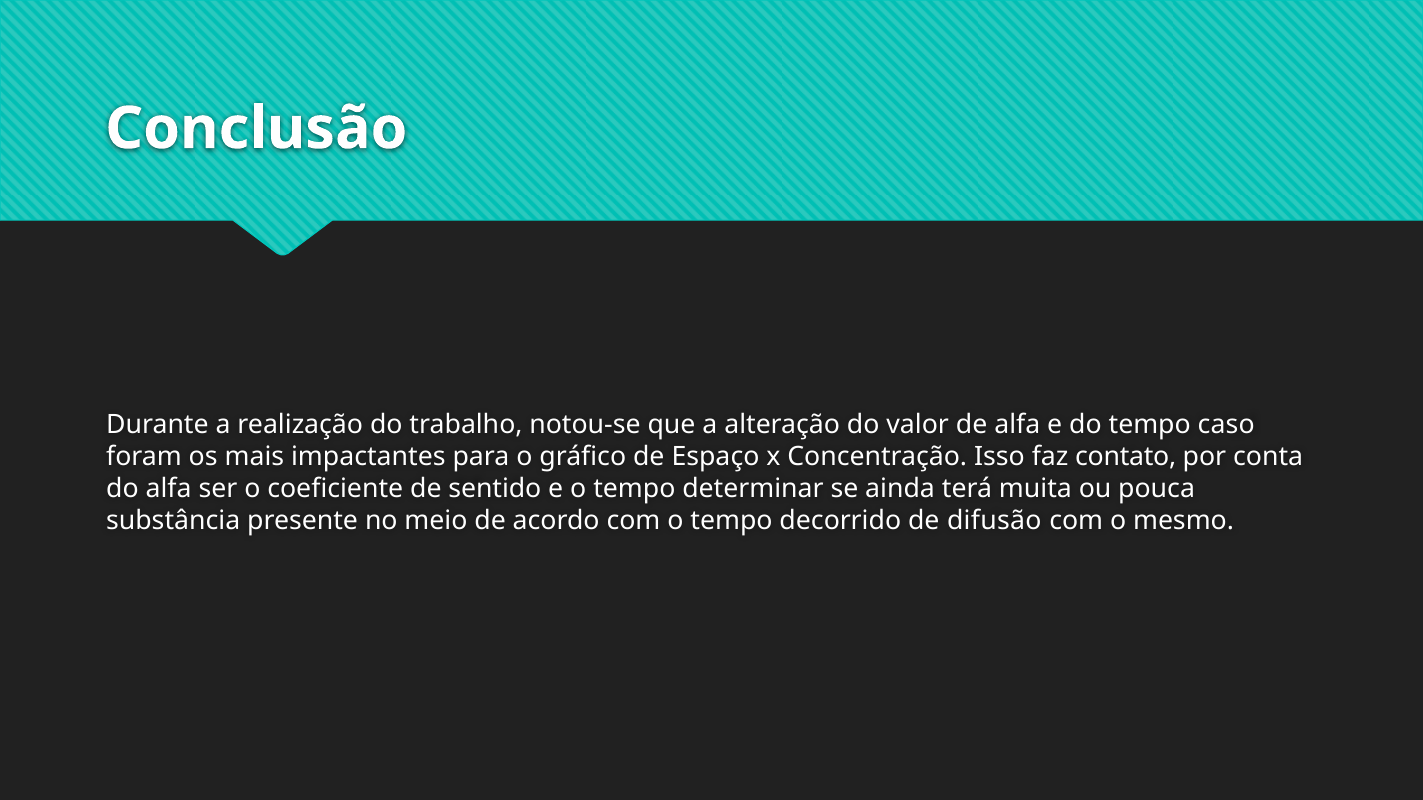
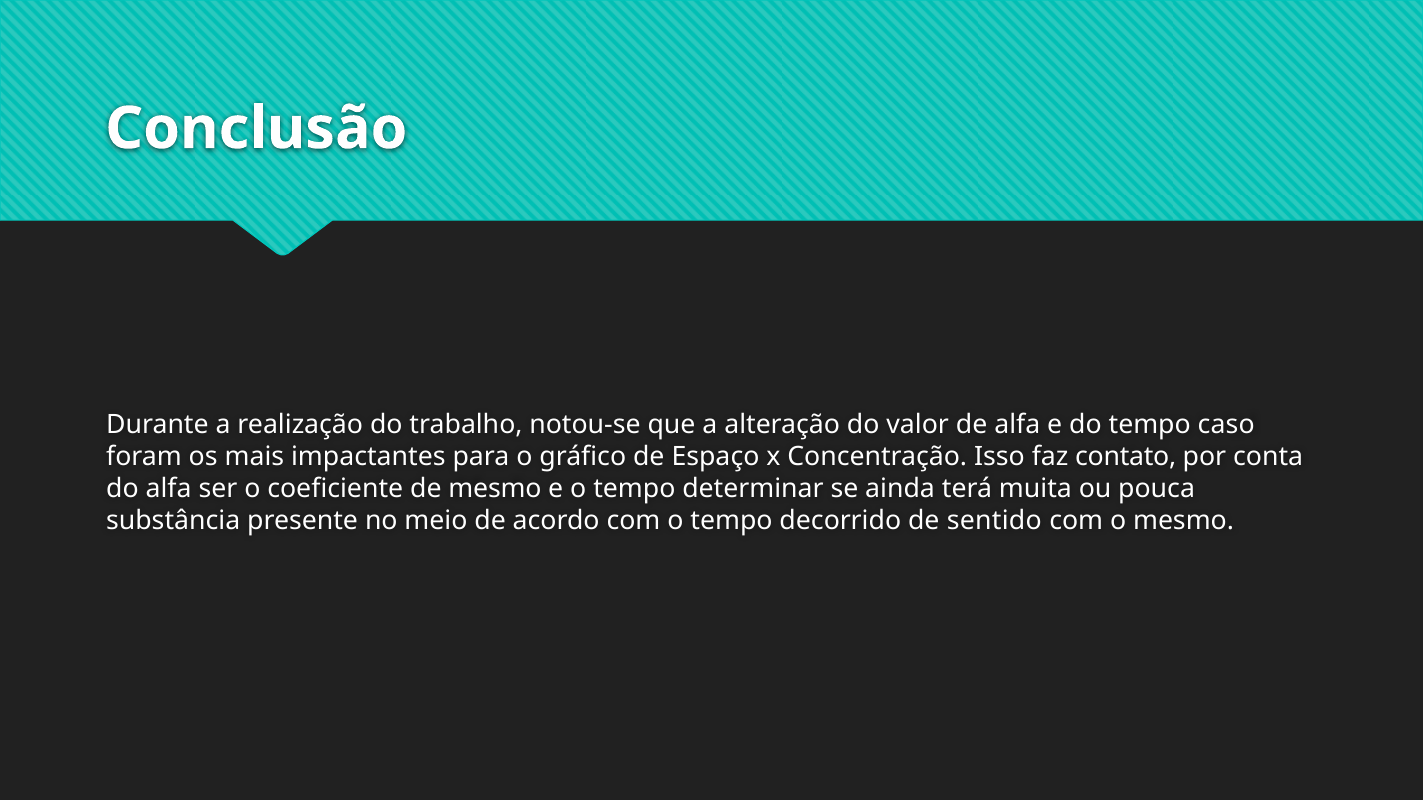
de sentido: sentido -> mesmo (495, 489)
difusão: difusão -> sentido (994, 521)
